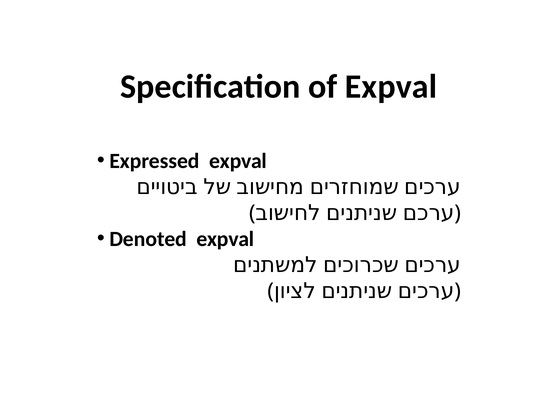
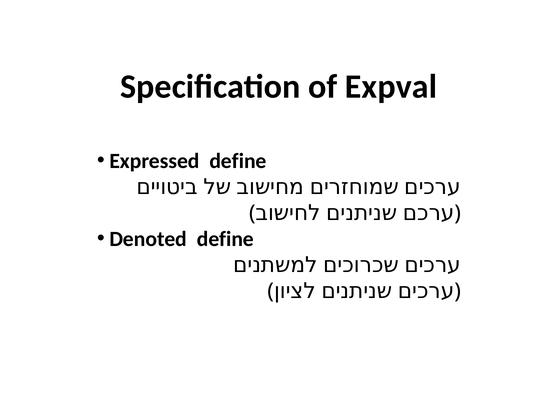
Expressed expval: expval -> define (238, 161)
Denoted expval: expval -> define (225, 239)
